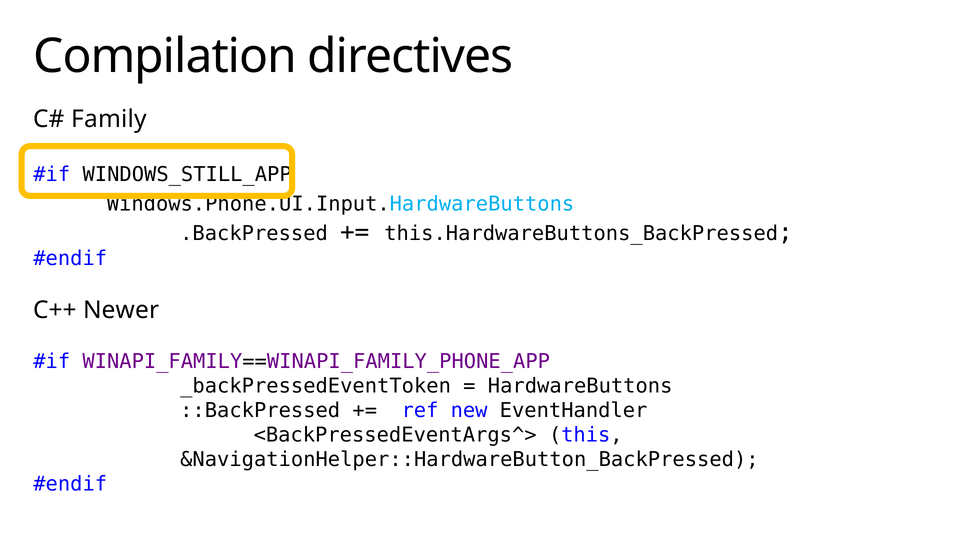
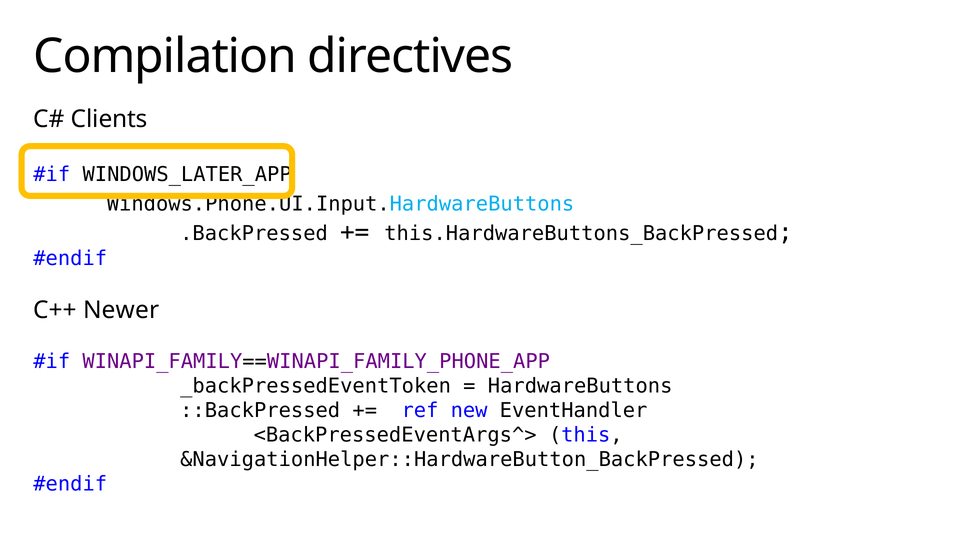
Family: Family -> Clients (109, 119)
WINDOWS_STILL_APP: WINDOWS_STILL_APP -> WINDOWS_LATER_APP (187, 174)
